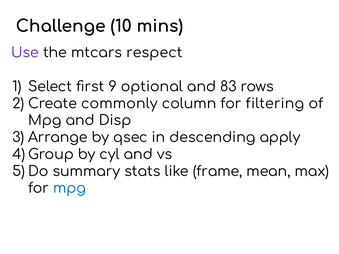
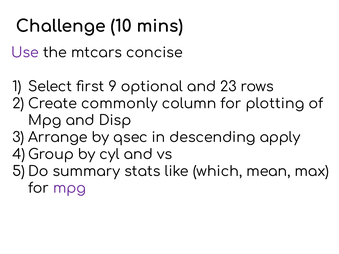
respect: respect -> concise (154, 53)
83: 83 -> 23 (228, 87)
filtering: filtering -> plotting (275, 104)
frame: frame -> which (218, 172)
mpg colour: blue -> purple (69, 188)
